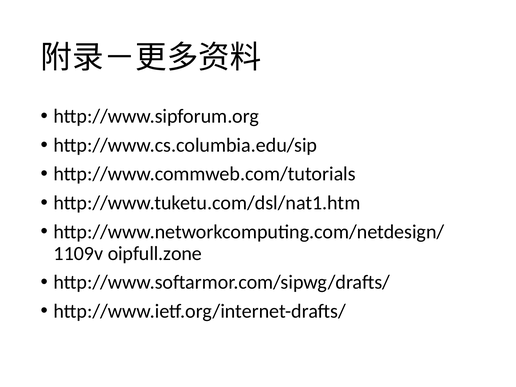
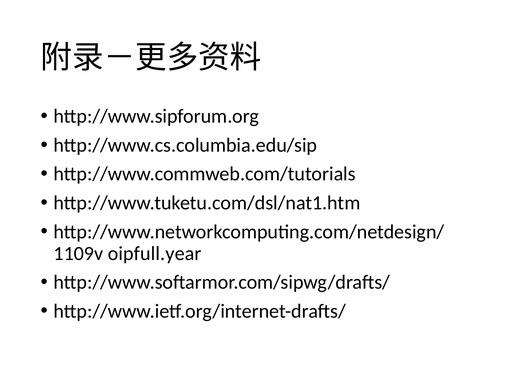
oipfull.zone: oipfull.zone -> oipfull.year (155, 253)
